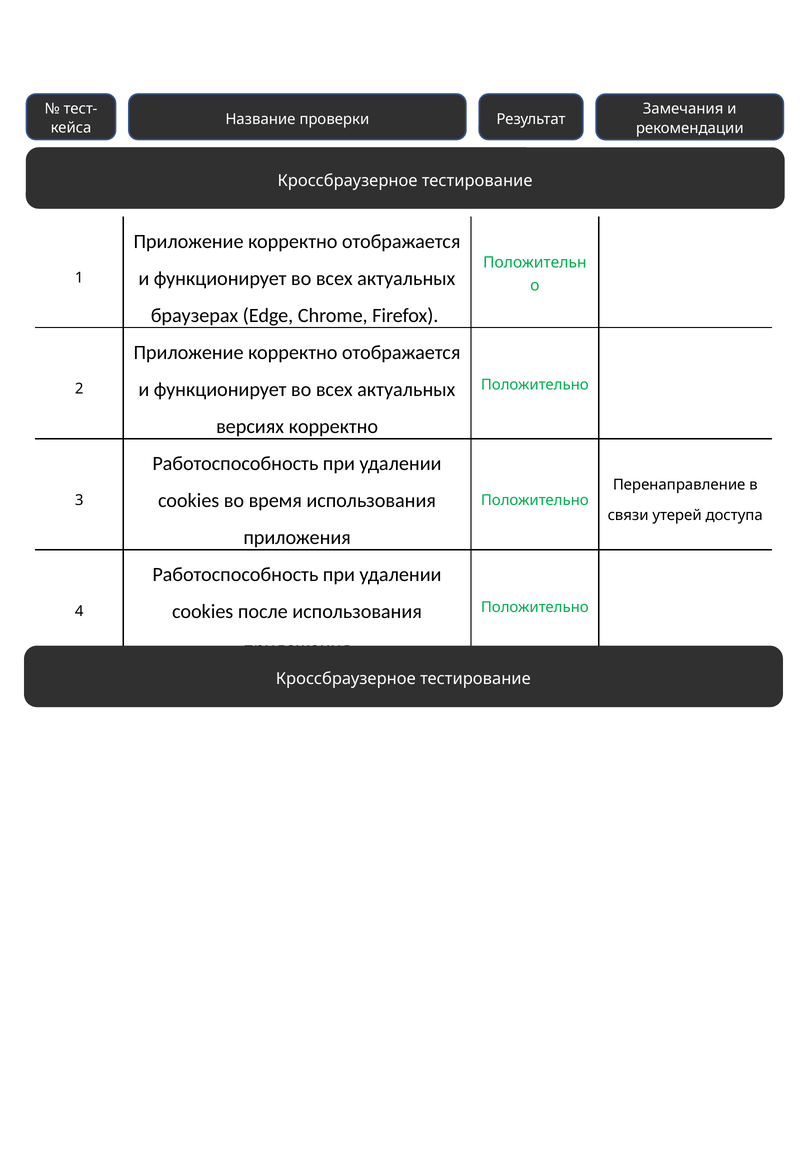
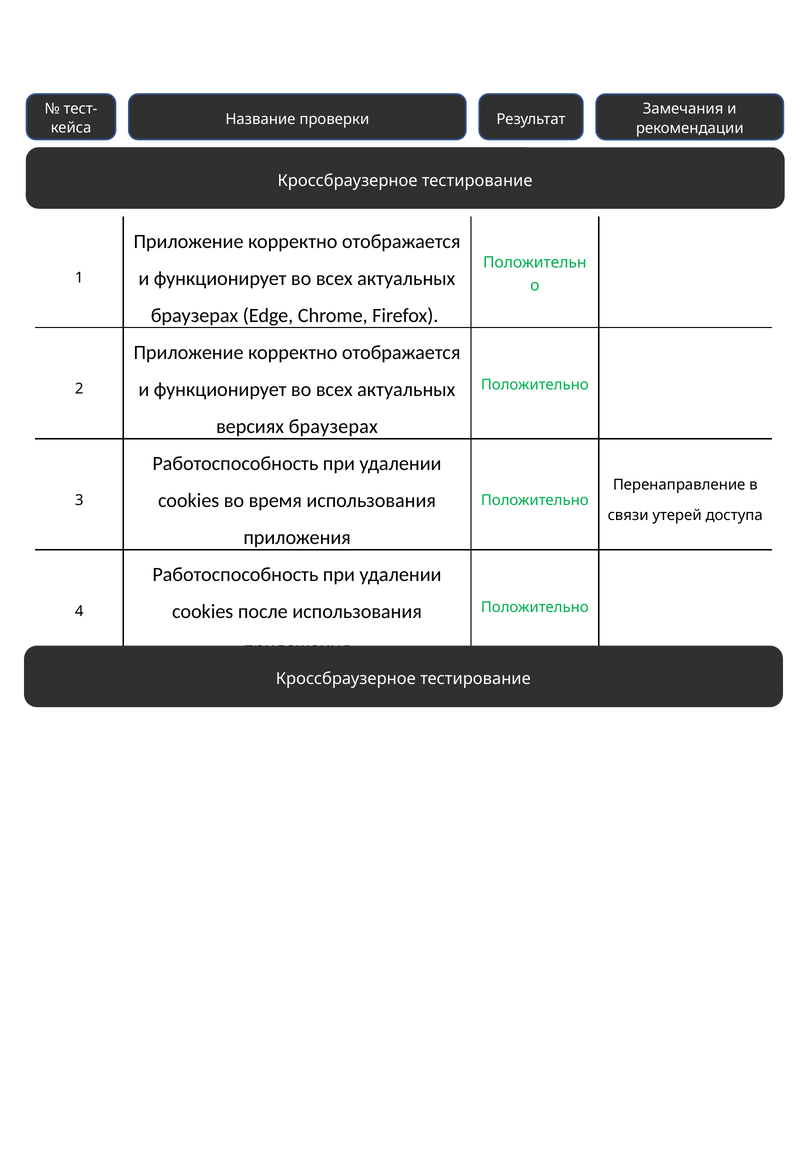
версиях корректно: корректно -> браузерах (333, 426)
